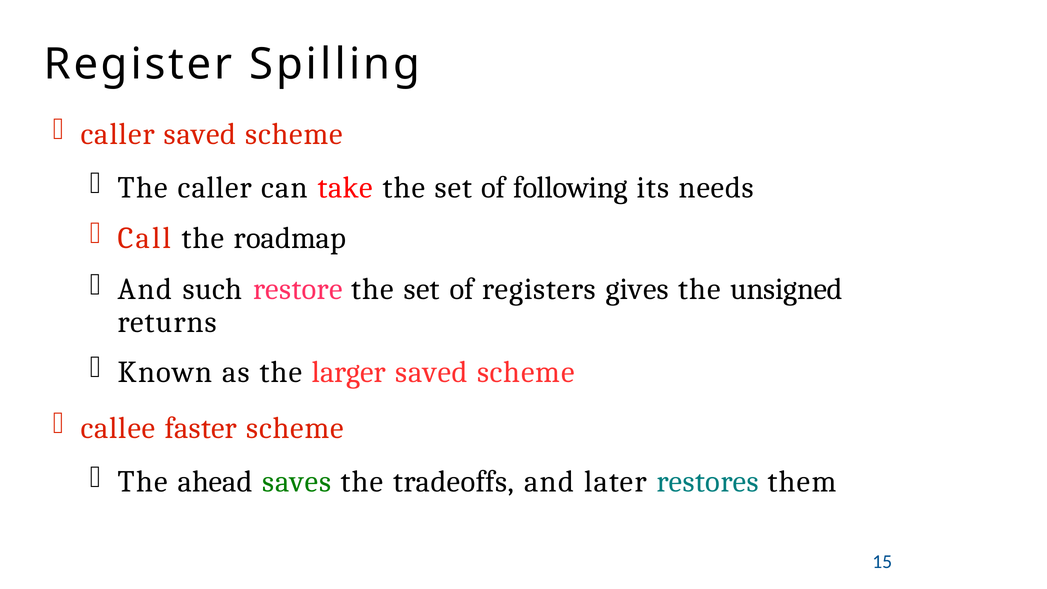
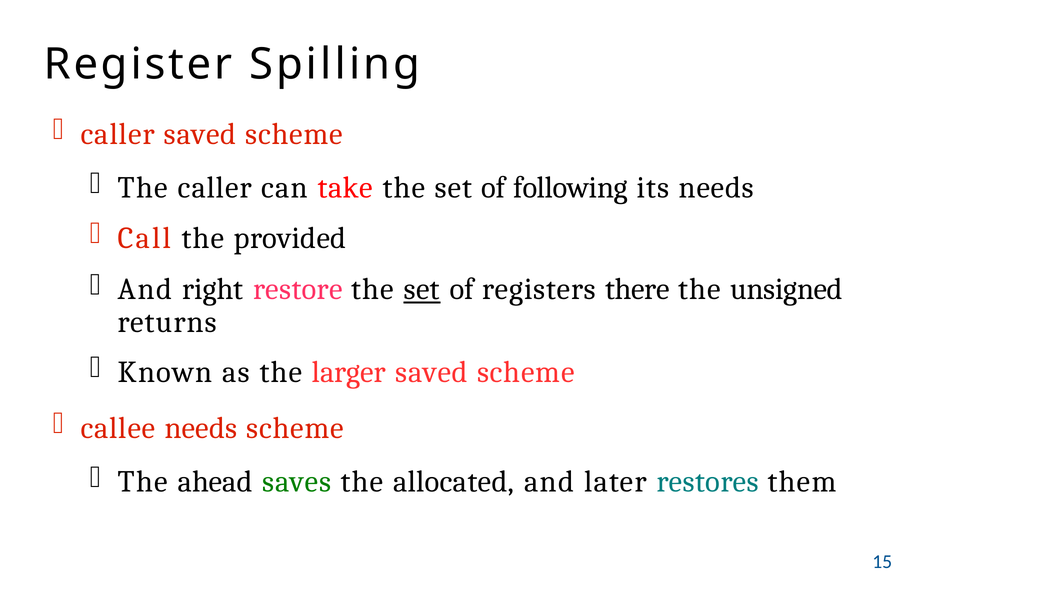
roadmap: roadmap -> provided (290, 238)
such: such -> right (213, 289)
set underline: none -> present (422, 289)
gives: gives -> there (637, 289)
callee faster: faster -> needs (201, 428)
tradeoffs: tradeoffs -> allocated (454, 482)
